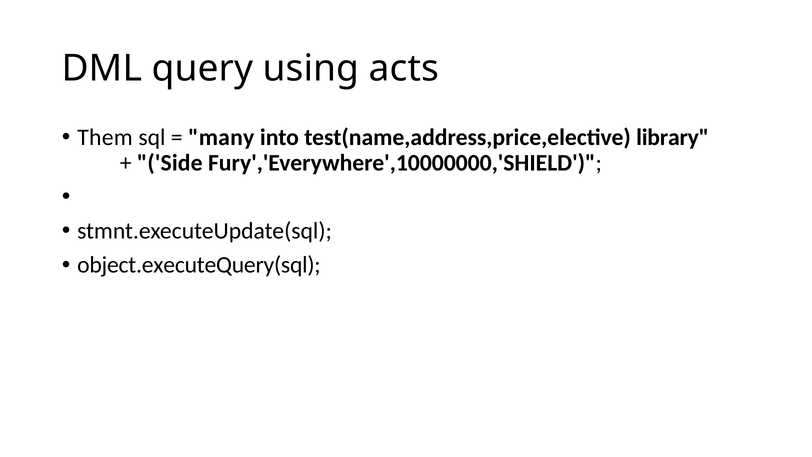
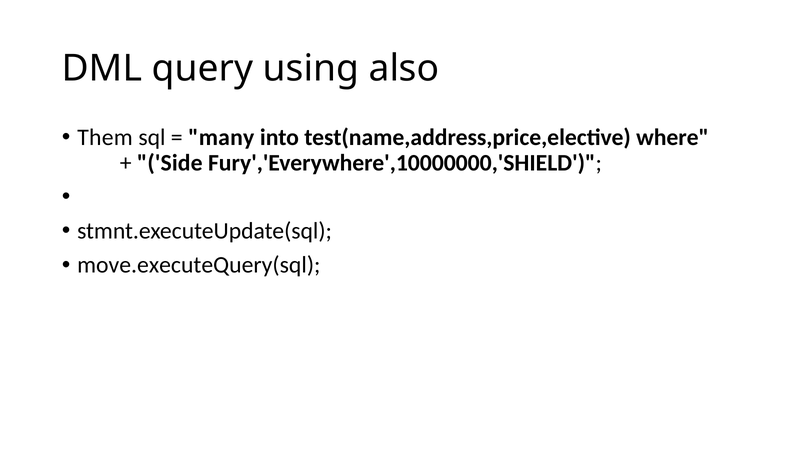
acts: acts -> also (404, 68)
library: library -> where (673, 137)
object.executeQuery(sql: object.executeQuery(sql -> move.executeQuery(sql (199, 265)
